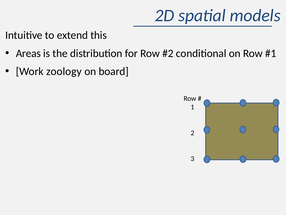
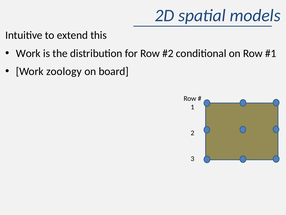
Areas: Areas -> Work (28, 53)
